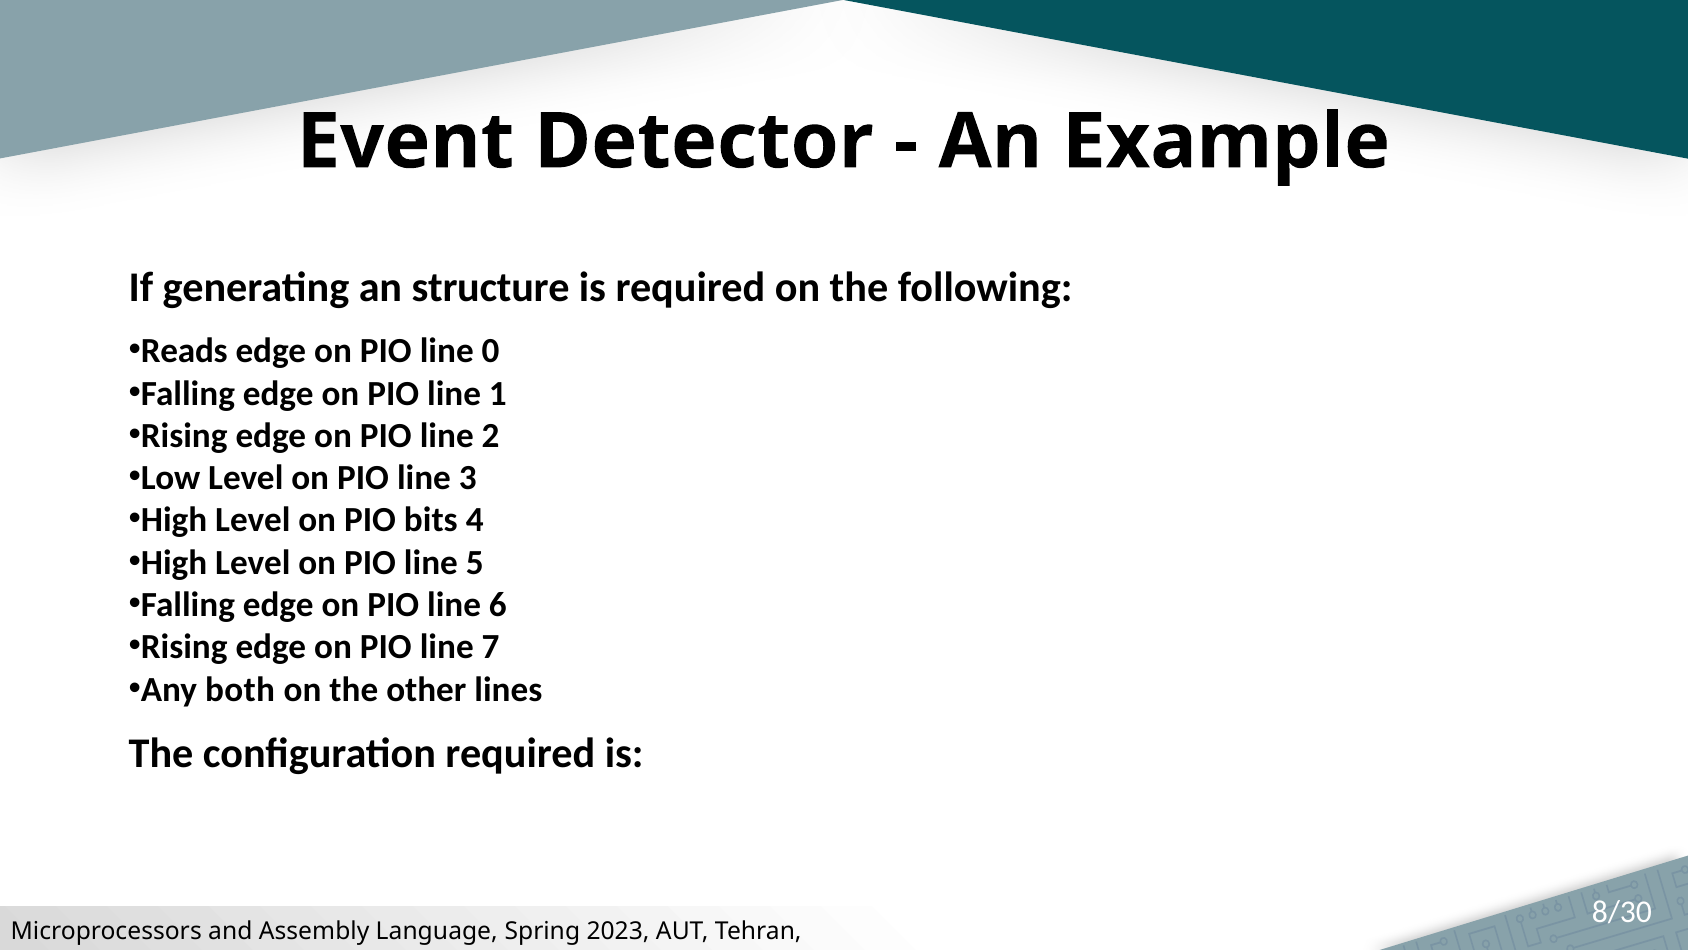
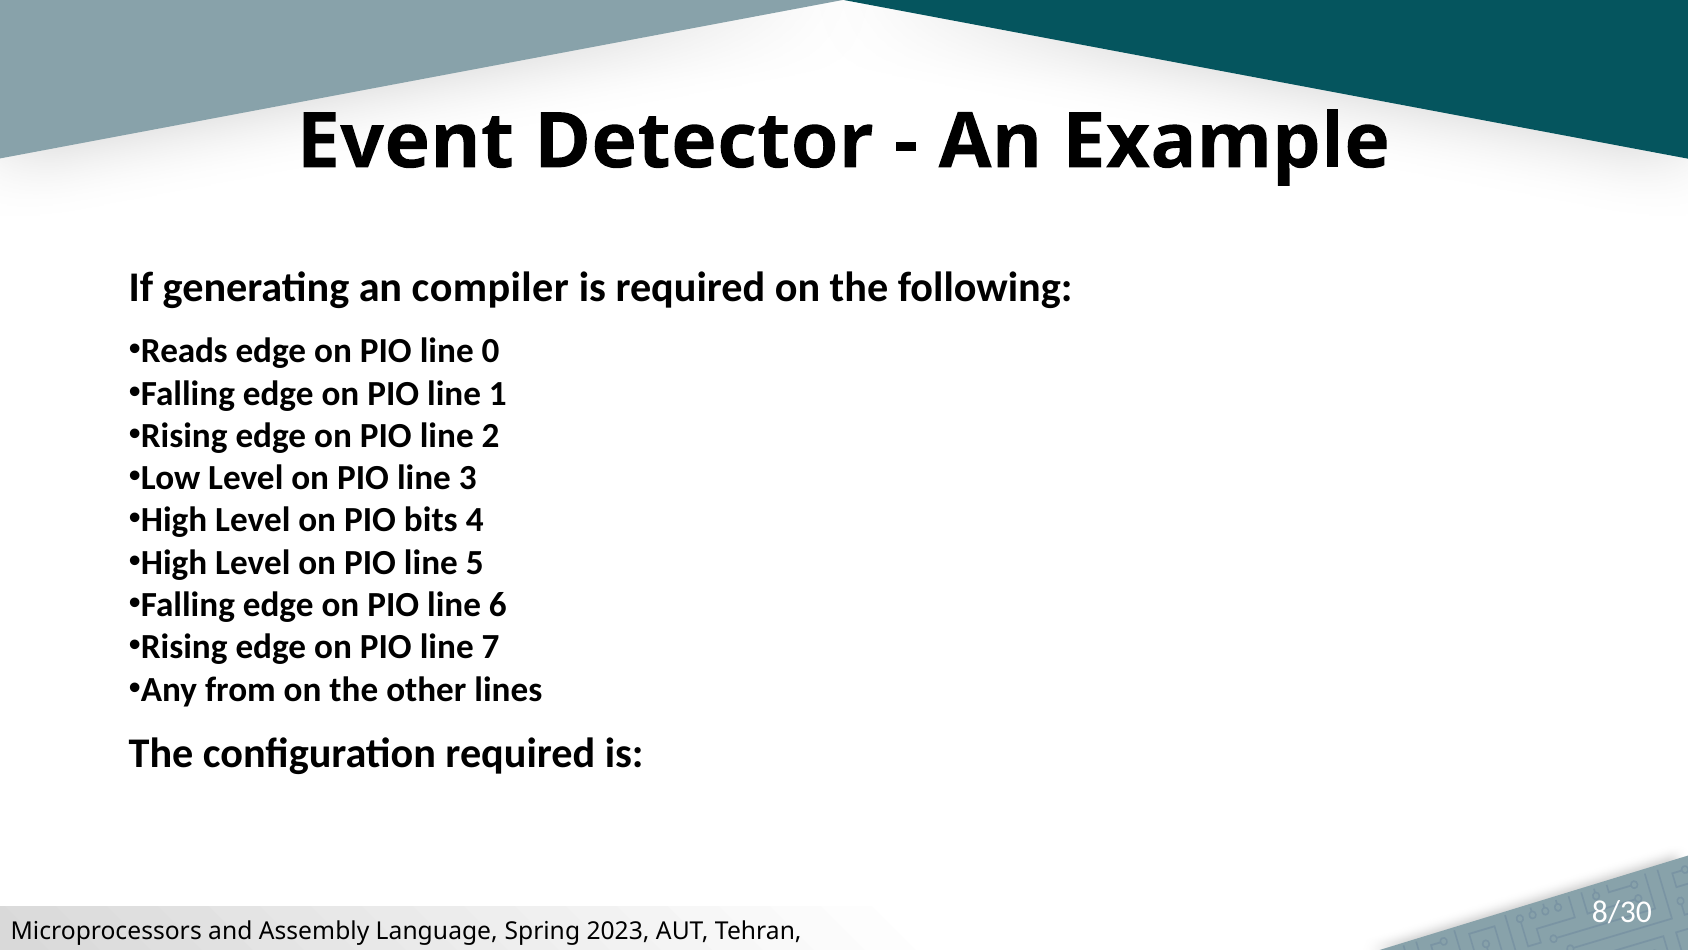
structure: structure -> compiler (490, 287)
both: both -> from (240, 689)
